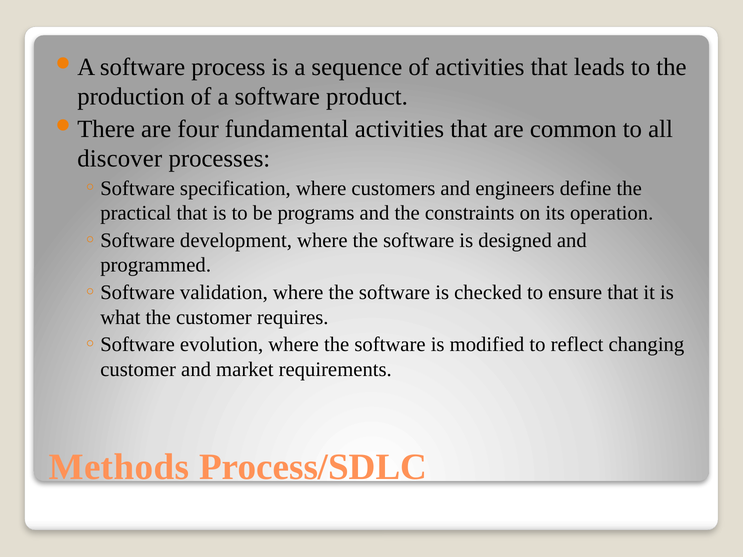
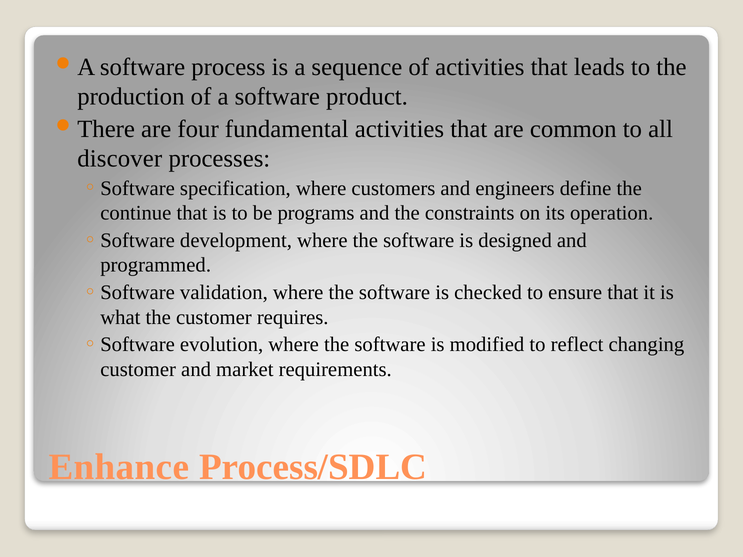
practical: practical -> continue (136, 213)
Methods: Methods -> Enhance (119, 467)
